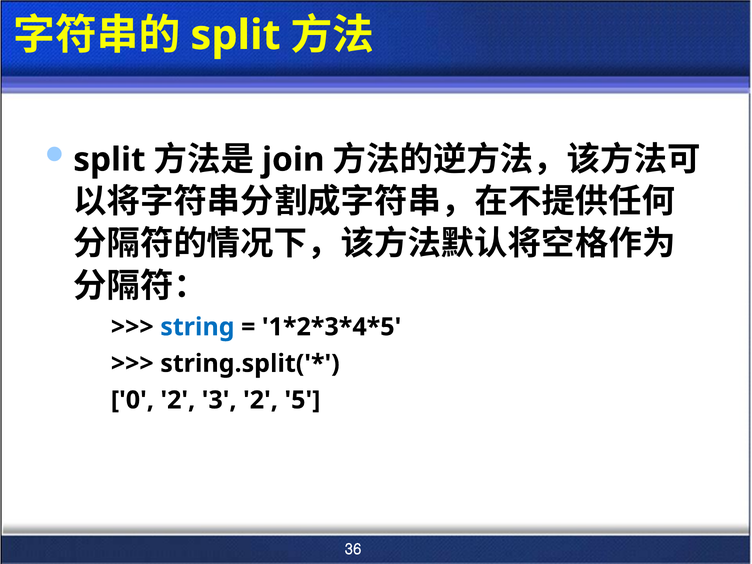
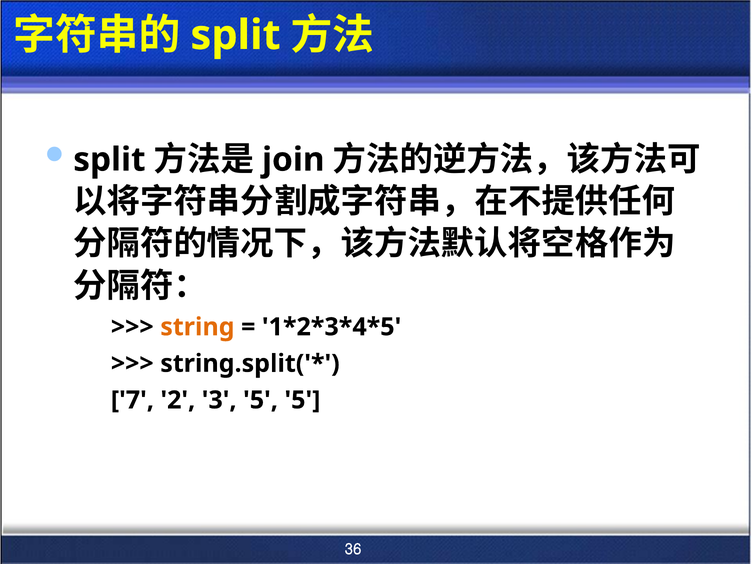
string colour: blue -> orange (197, 327)
0: 0 -> 7 (132, 400)
3 2: 2 -> 5 (260, 400)
